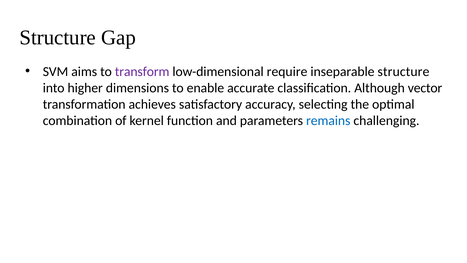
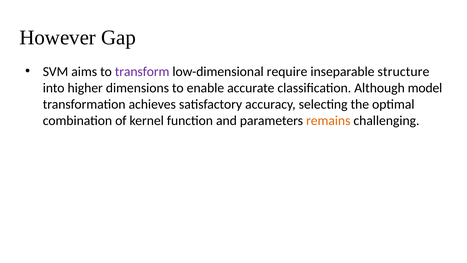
Structure: Structure -> However (58, 37)
vector: vector -> model (425, 88)
remains colour: blue -> orange (328, 121)
